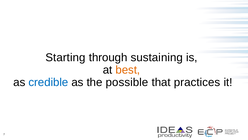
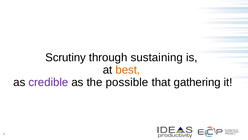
Starting: Starting -> Scrutiny (66, 57)
credible colour: blue -> purple (48, 82)
practices: practices -> gathering (197, 82)
